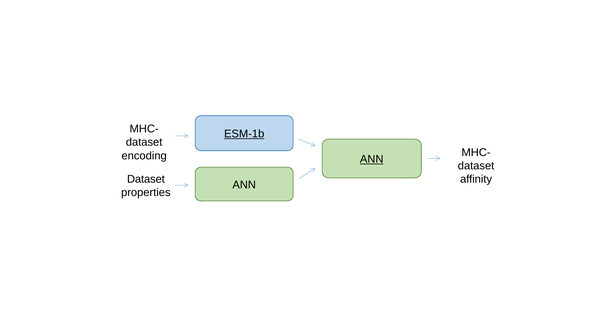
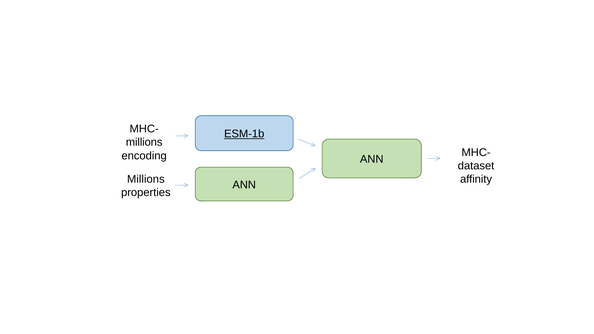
dataset: dataset -> millions (144, 142)
ANN underline: present -> none (372, 159)
Dataset: Dataset -> Millions (146, 179)
